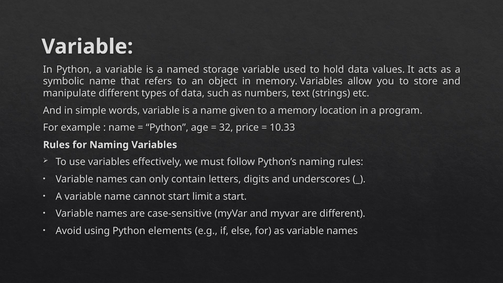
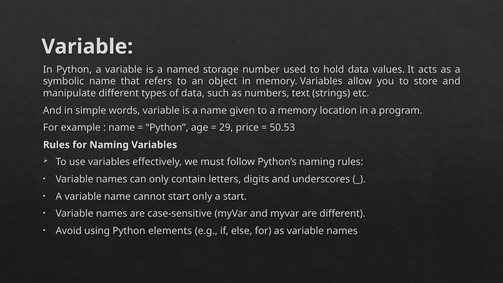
storage variable: variable -> number (261, 69)
32: 32 -> 29 (226, 128)
10.33: 10.33 -> 50.53 (282, 128)
start limit: limit -> only (202, 196)
